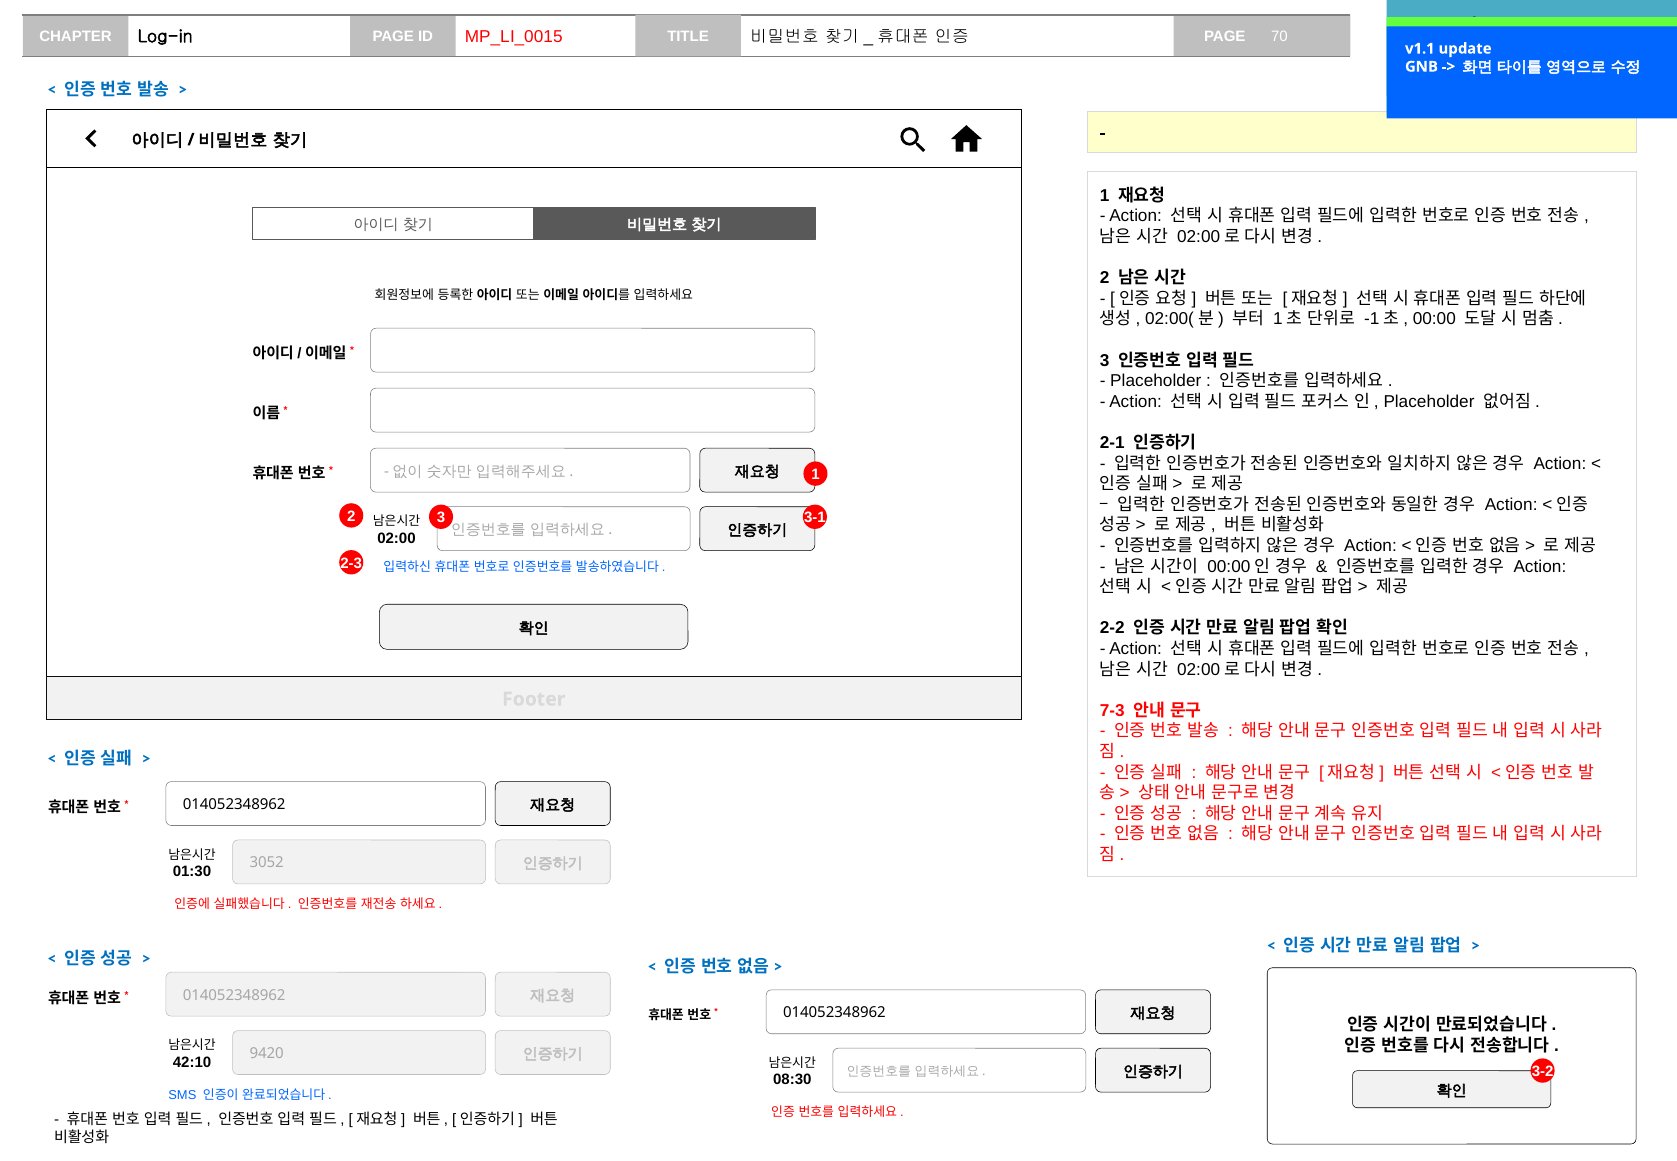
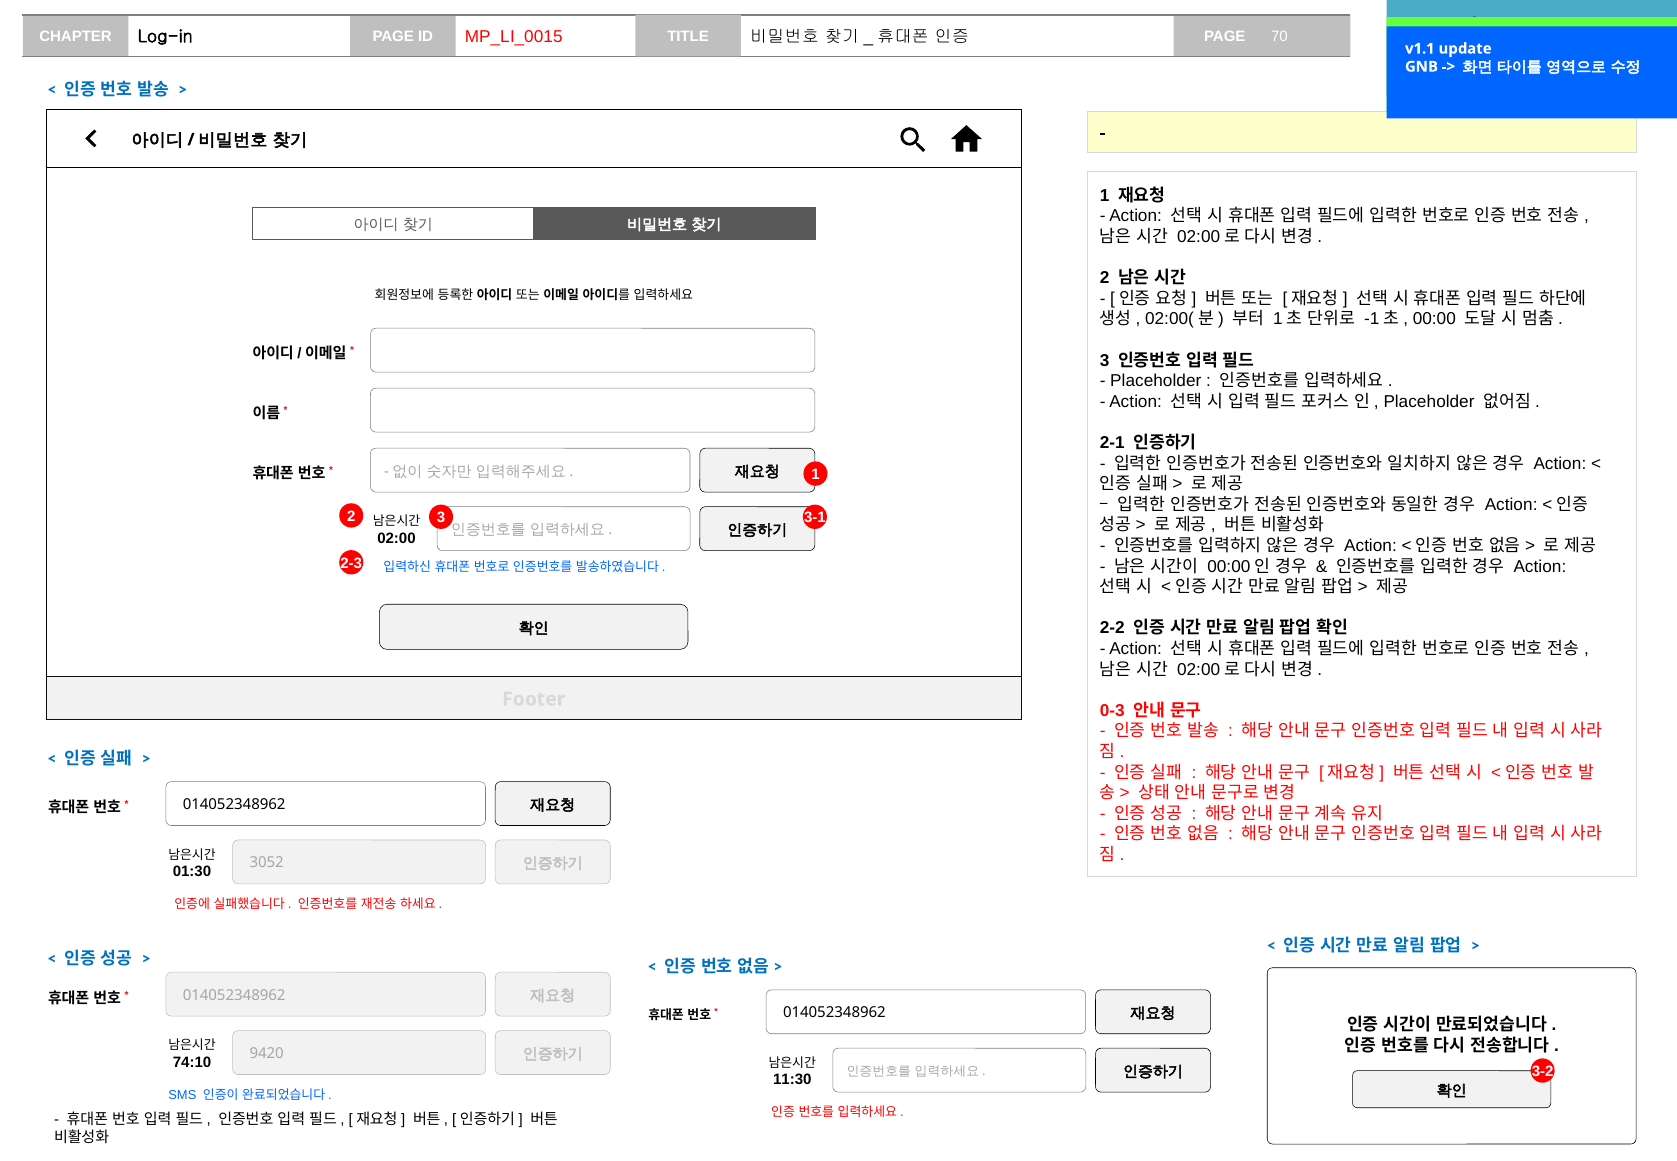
7-3: 7-3 -> 0-3 (1112, 711)
42:10: 42:10 -> 74:10 (192, 1062)
08:30: 08:30 -> 11:30 (792, 1080)
